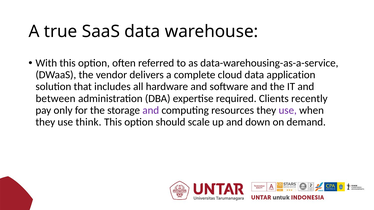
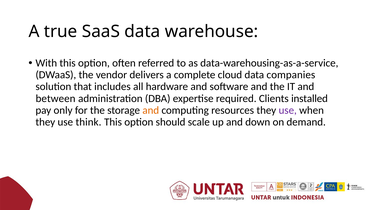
application: application -> companies (291, 75)
recently: recently -> installed (310, 99)
and colour: purple -> orange (151, 110)
